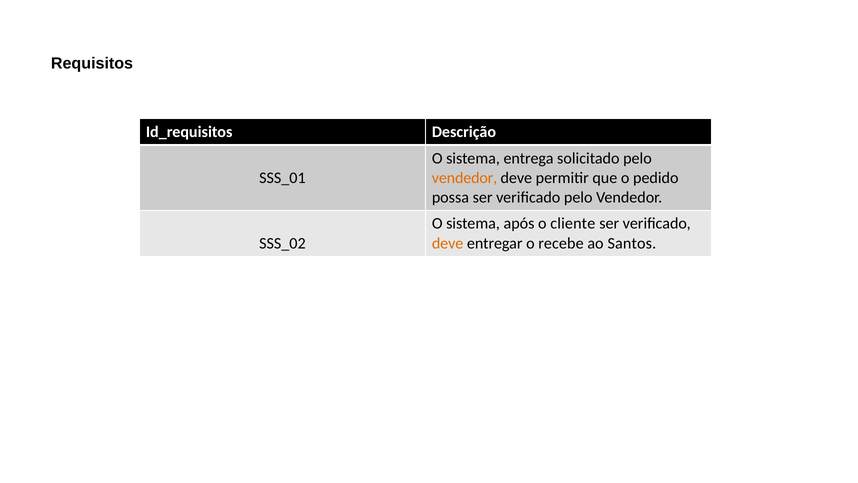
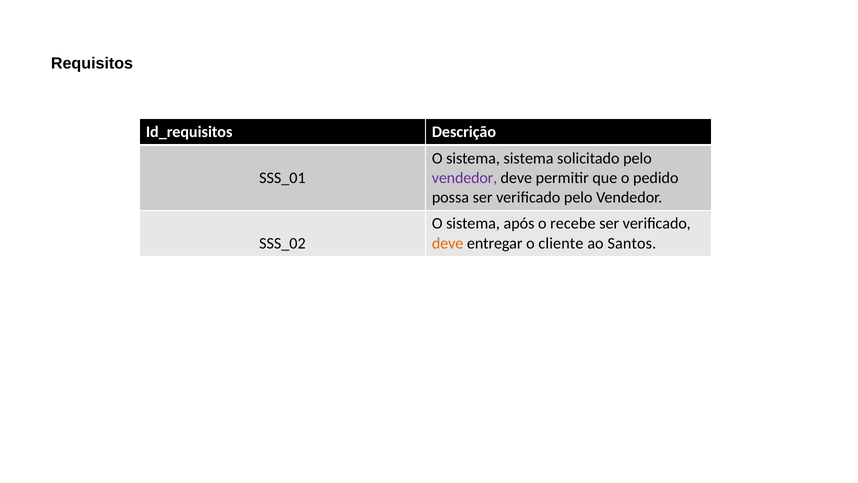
sistema entrega: entrega -> sistema (529, 158)
vendedor colour: orange -> purple (464, 178)
cliente: cliente -> recebe (573, 223)
recebe: recebe -> cliente (561, 243)
